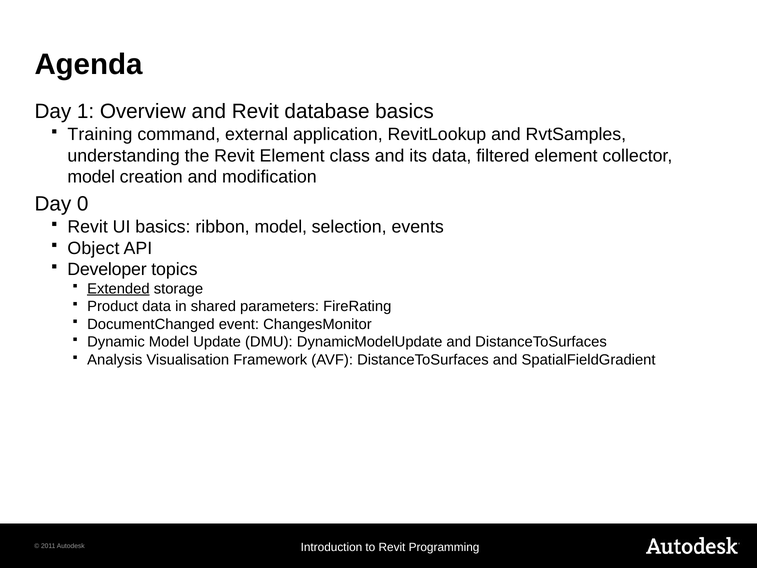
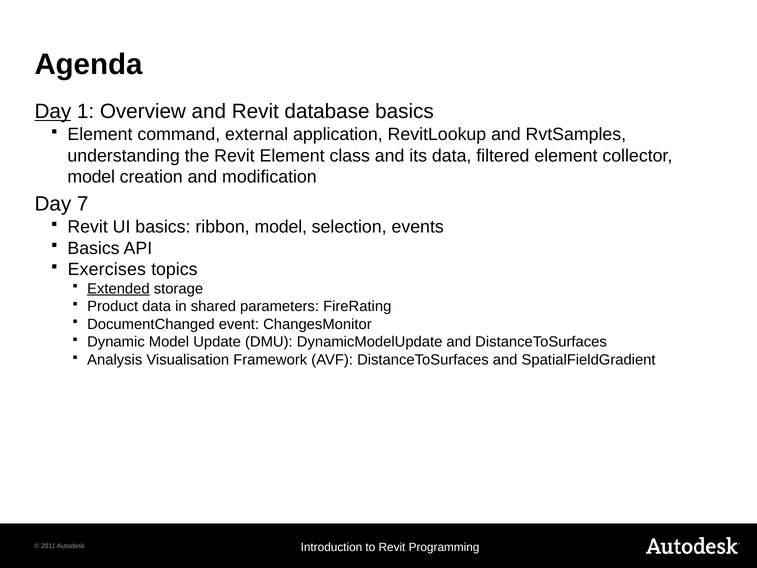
Day underline: none -> present (53, 111)
Training: Training -> Element (100, 134)
0: 0 -> 7 (83, 204)
Object: Object -> Basics (94, 248)
Developer: Developer -> Exercises (107, 269)
